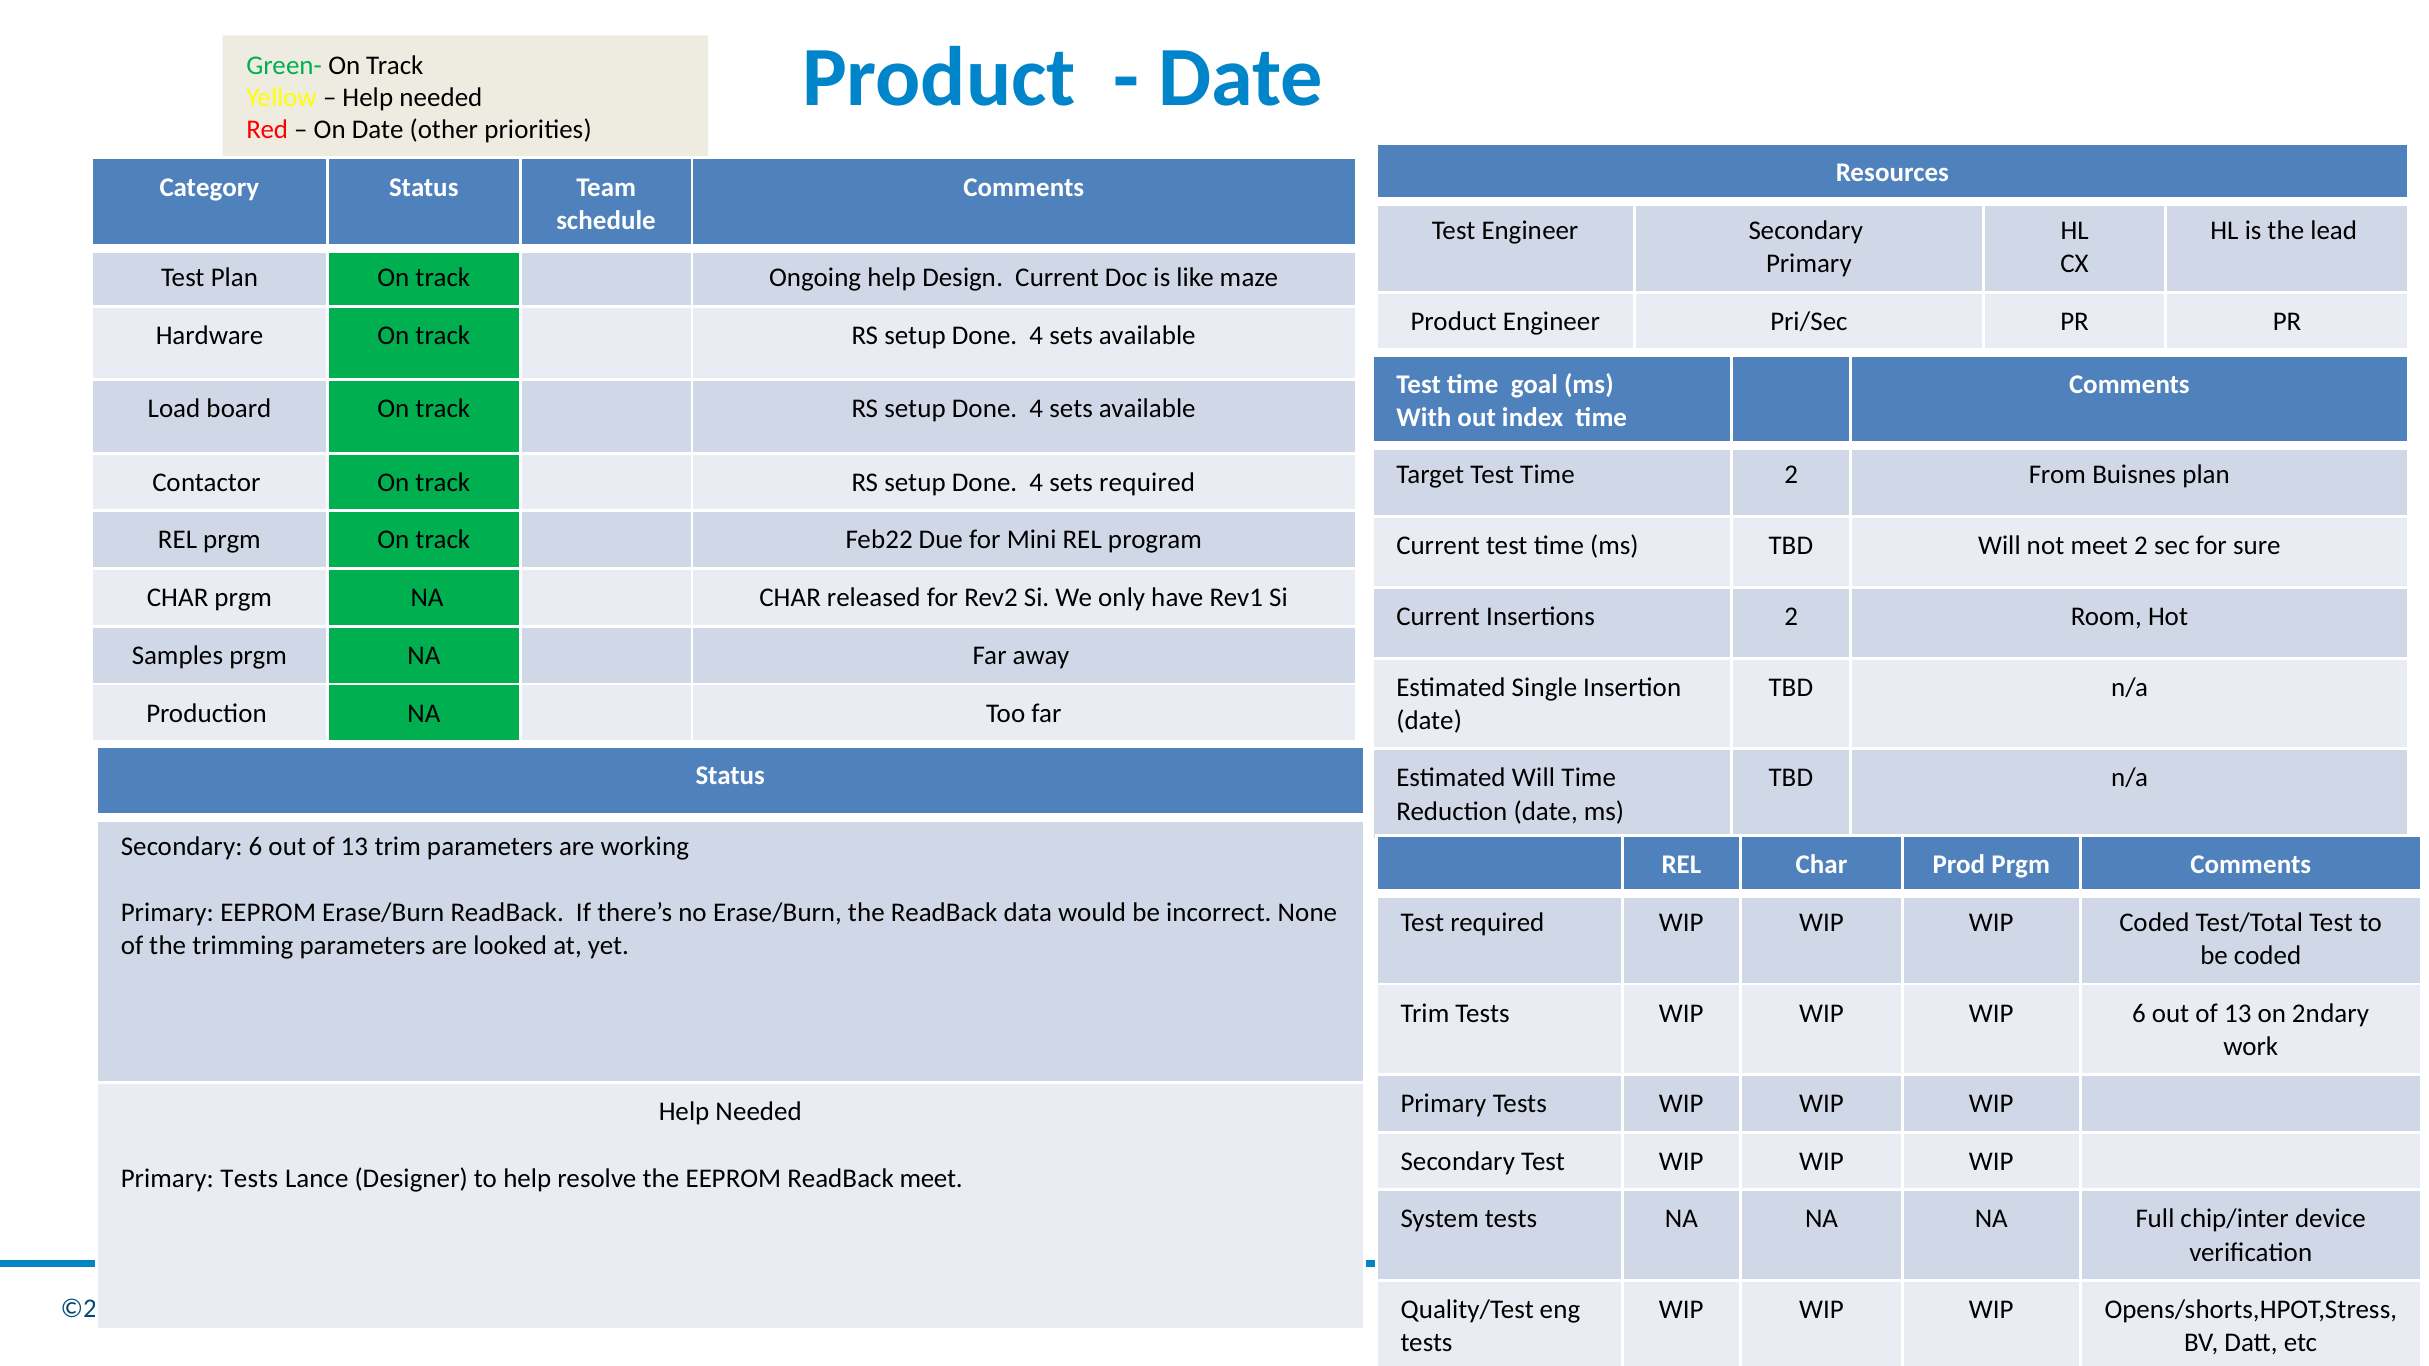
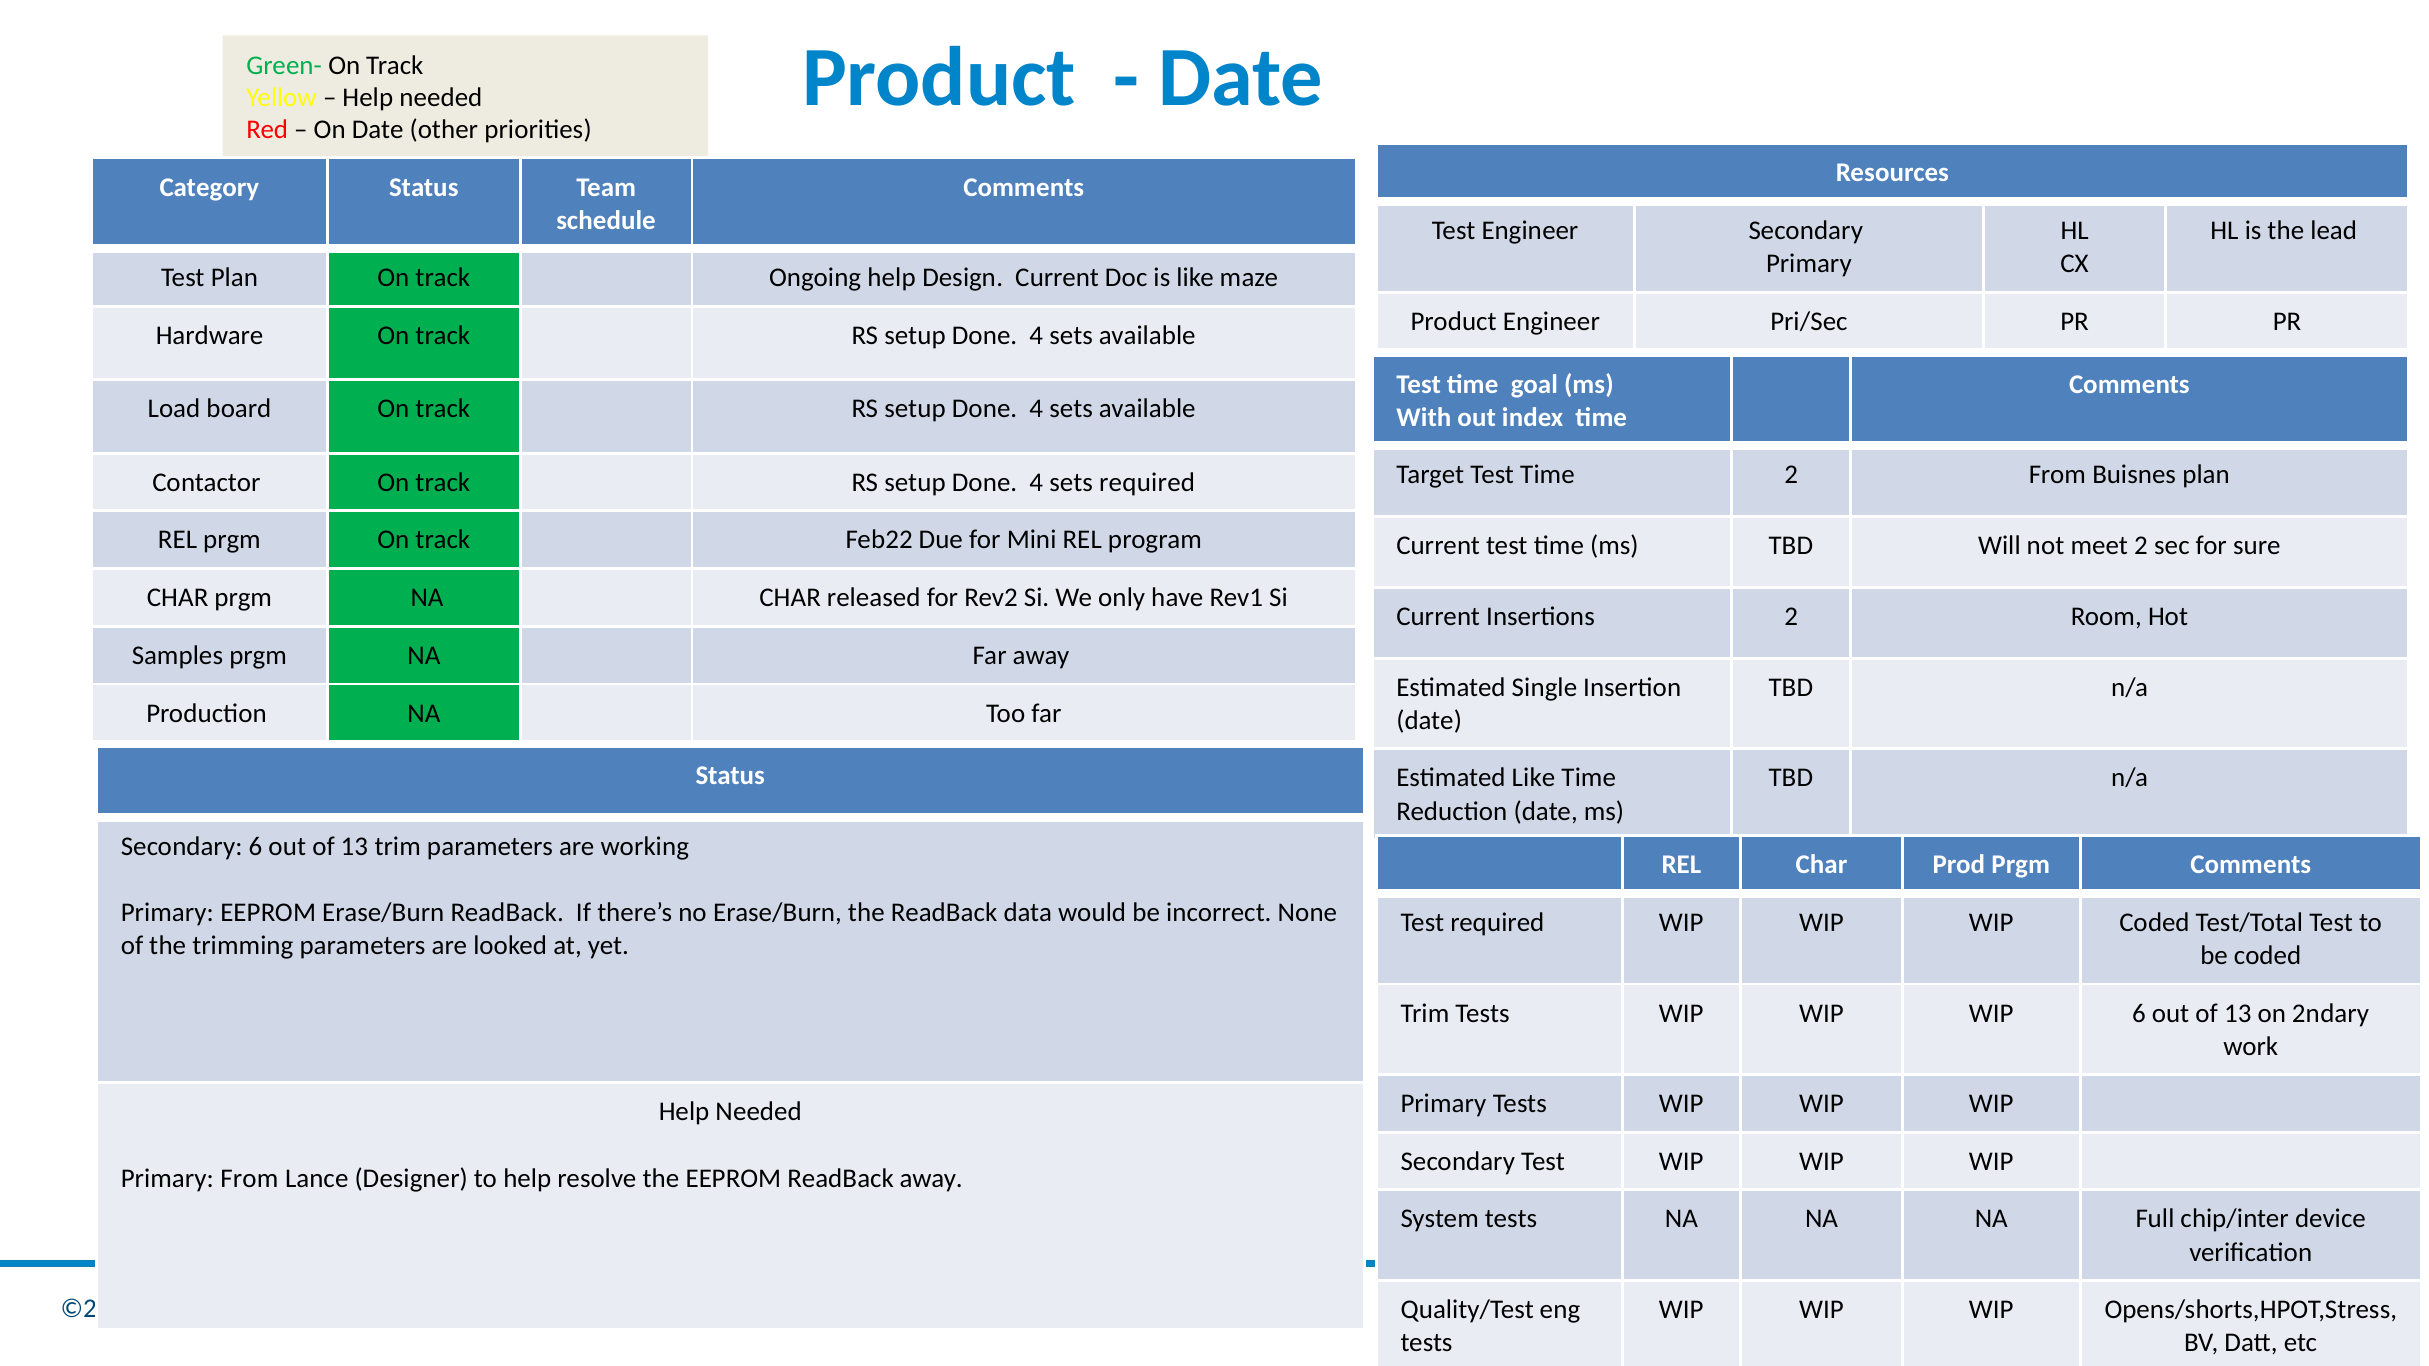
Estimated Will: Will -> Like (1534, 778)
Tests: Tests -> From (249, 1179)
ReadBack meet: meet -> away (931, 1179)
